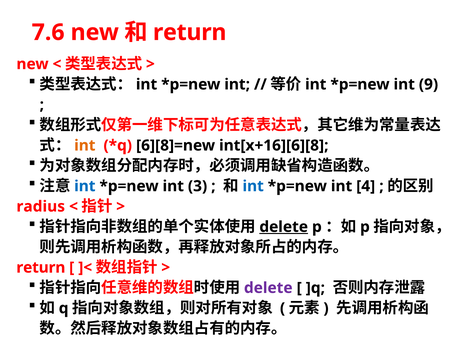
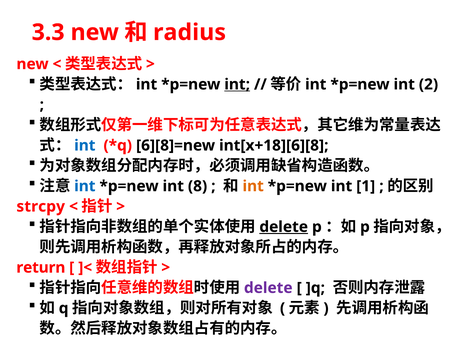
7.6: 7.6 -> 3.3 (48, 32)
return: return -> radius (190, 32)
int underline: none -> present (237, 84)
9: 9 -> 2 (428, 84)
int colour: orange -> blue (85, 146)
int[x+16][6][8: int[x+16][6][8 -> int[x+18][6][8 (274, 146)
3: 3 -> 8 (198, 186)
int colour: blue -> orange (253, 186)
4: 4 -> 1 (366, 186)
radius: radius -> strcpy (41, 207)
